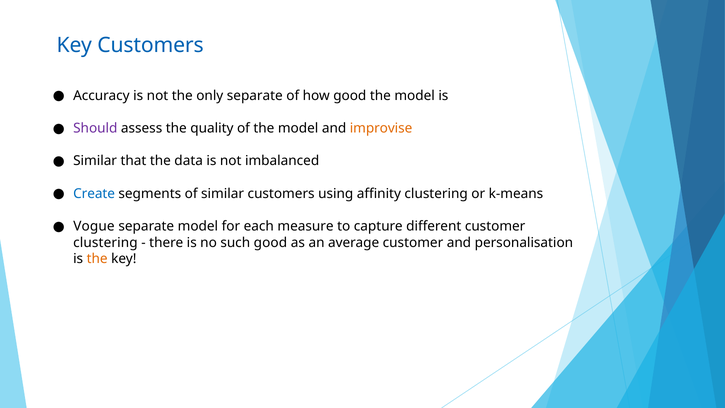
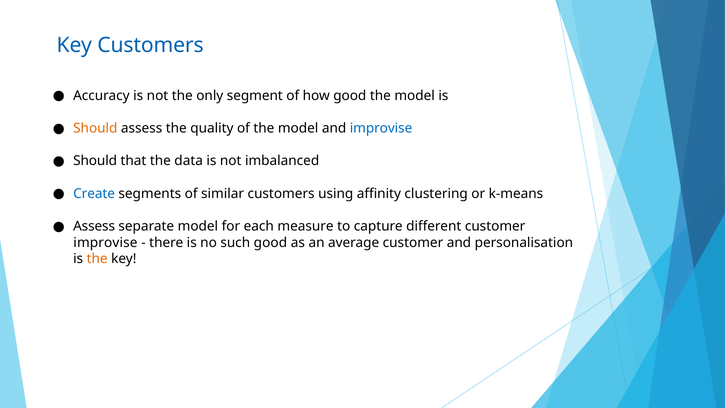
only separate: separate -> segment (255, 96)
Should colour: purple -> orange (95, 128)
improvise colour: orange -> blue (381, 128)
Similar: Similar -> Should (95, 161)
Vogue: Vogue -> Assess (94, 226)
clustering: clustering -> improvise (105, 242)
